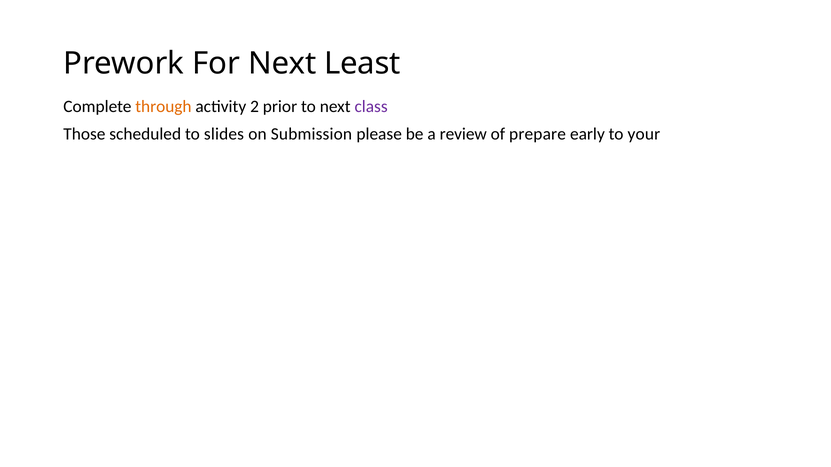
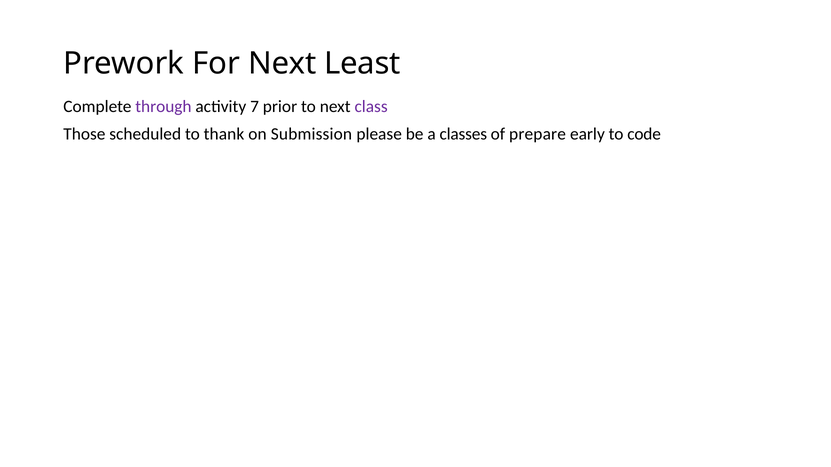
through colour: orange -> purple (163, 107)
2: 2 -> 7 (255, 107)
slides: slides -> thank (224, 134)
review: review -> classes (463, 134)
your: your -> code (644, 134)
